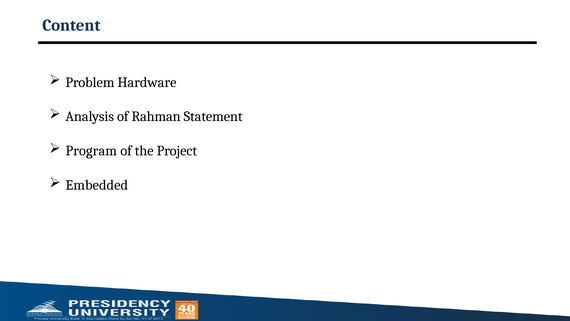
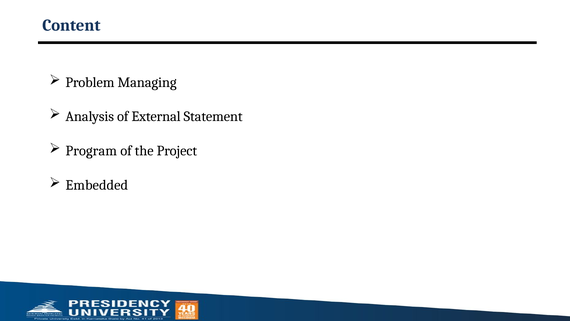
Hardware: Hardware -> Managing (147, 82)
Rahman: Rahman -> External (156, 116)
